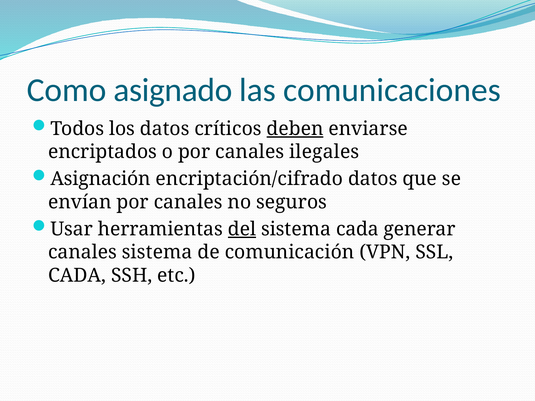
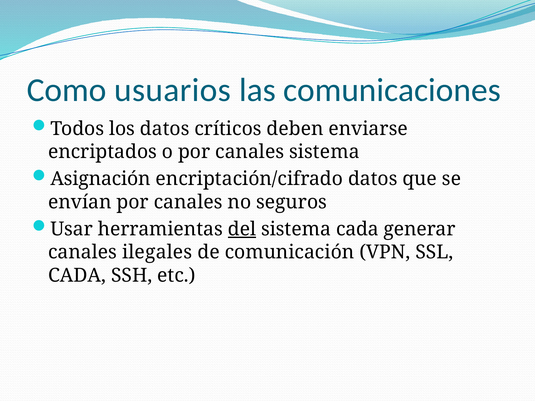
asignado: asignado -> usuarios (173, 90)
deben underline: present -> none (295, 129)
canales ilegales: ilegales -> sistema (324, 152)
canales sistema: sistema -> ilegales (157, 252)
